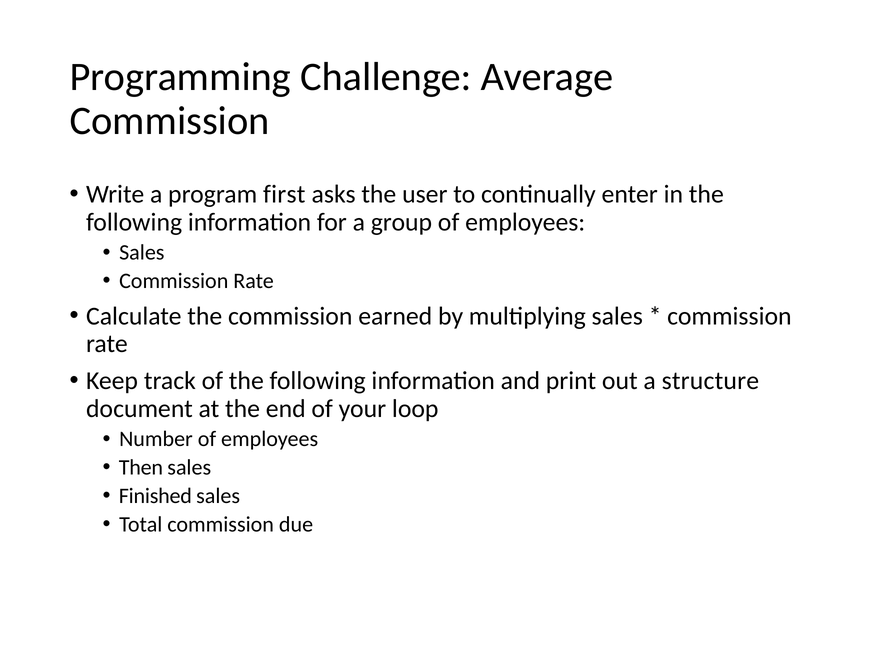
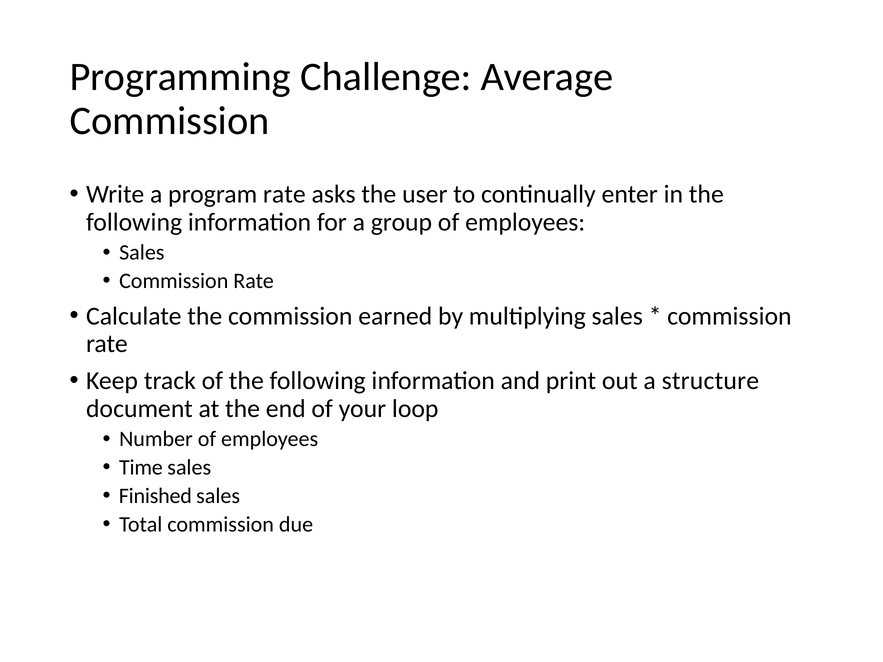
program first: first -> rate (284, 194)
Then: Then -> Time (141, 468)
